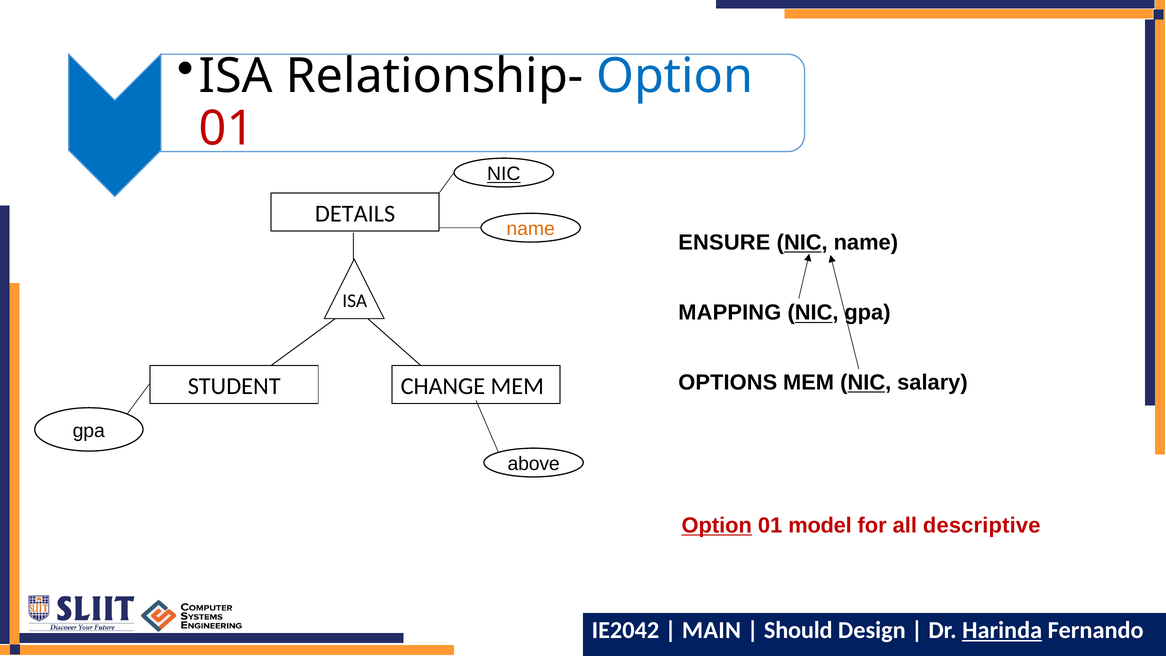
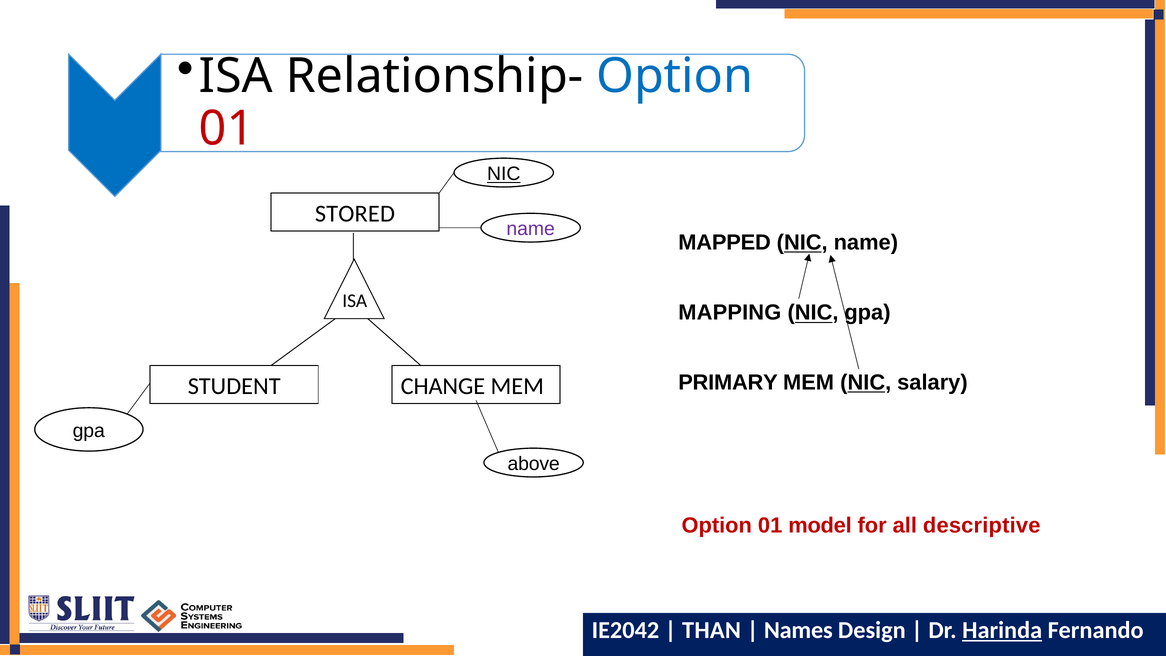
DETAILS: DETAILS -> STORED (355, 214)
name colour: orange -> purple (531, 229)
ENSURE: ENSURE -> MAPPED (725, 242)
OPTIONS: OPTIONS -> PRIMARY (728, 382)
Option underline: present -> none (717, 525)
MAIN: MAIN -> THAN (712, 630)
Should: Should -> Names (798, 630)
